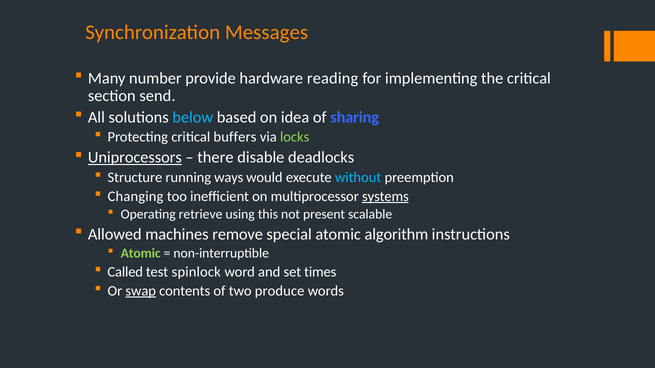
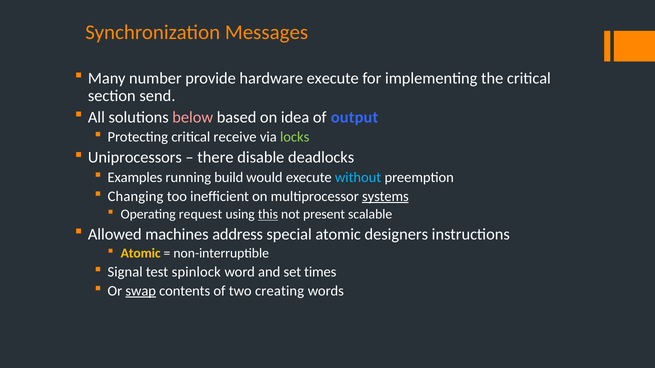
hardware reading: reading -> execute (333, 78)
below colour: light blue -> pink (193, 117)
sharing: sharing -> output (355, 117)
buffers: buffers -> receive (235, 137)
Uniprocessors underline: present -> none (135, 158)
Structure: Structure -> Examples (135, 178)
ways: ways -> build (229, 178)
retrieve: retrieve -> request (201, 215)
this underline: none -> present (268, 215)
remove: remove -> address (238, 235)
algorithm: algorithm -> designers (396, 235)
Atomic colour: light green -> yellow (141, 254)
Called: Called -> Signal (125, 272)
produce: produce -> creating (280, 291)
